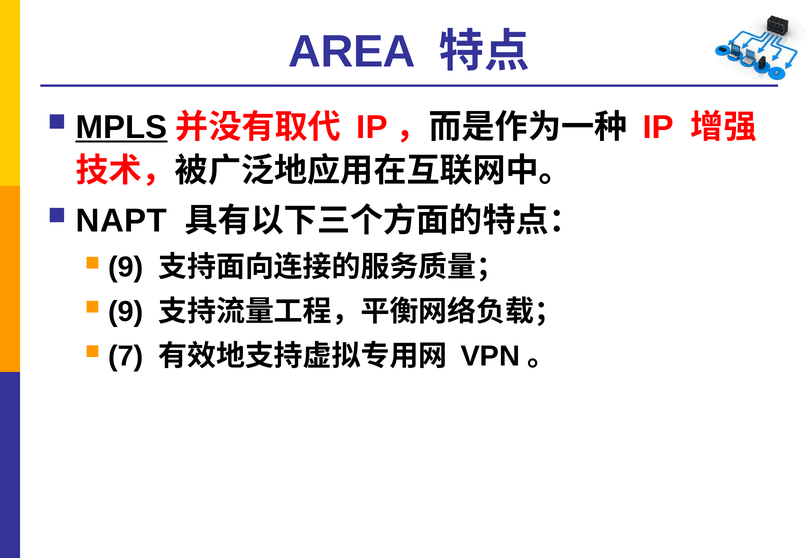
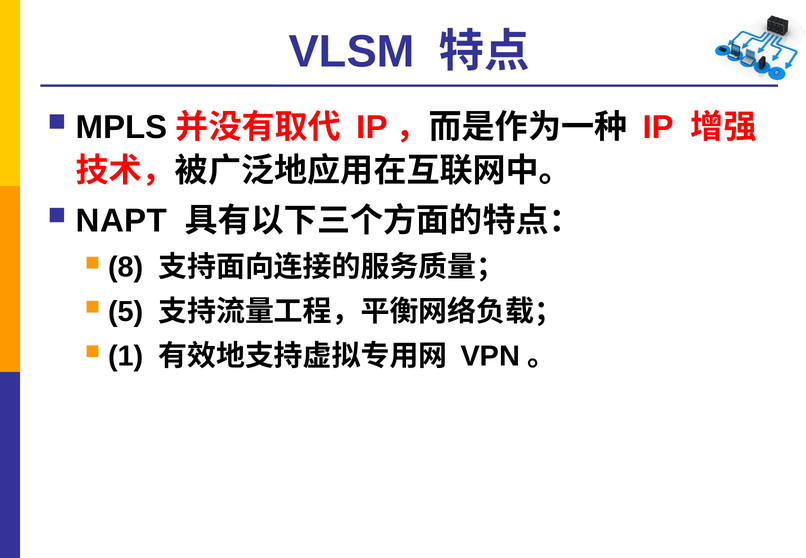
AREA: AREA -> VLSM (352, 52)
MPLS underline: present -> none (122, 127)
9: 9 -> 8 (126, 267)
9: 9 -> 5 (126, 312)
7: 7 -> 1 (126, 356)
